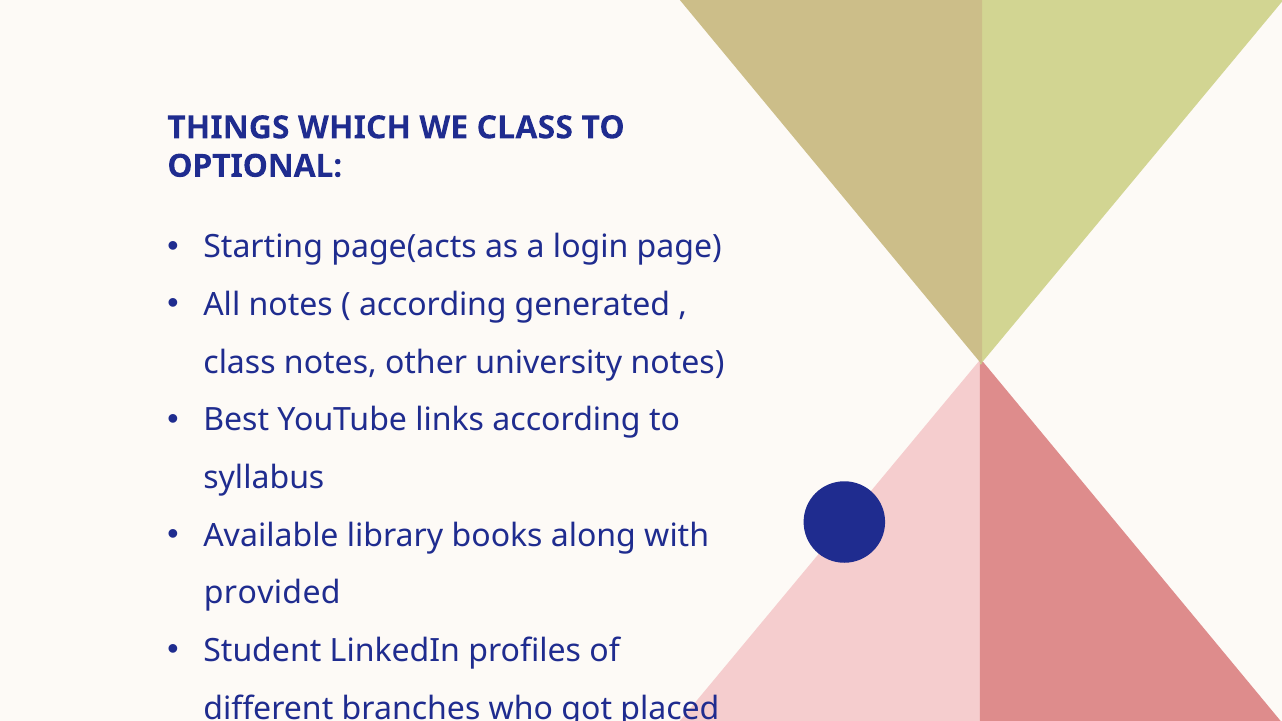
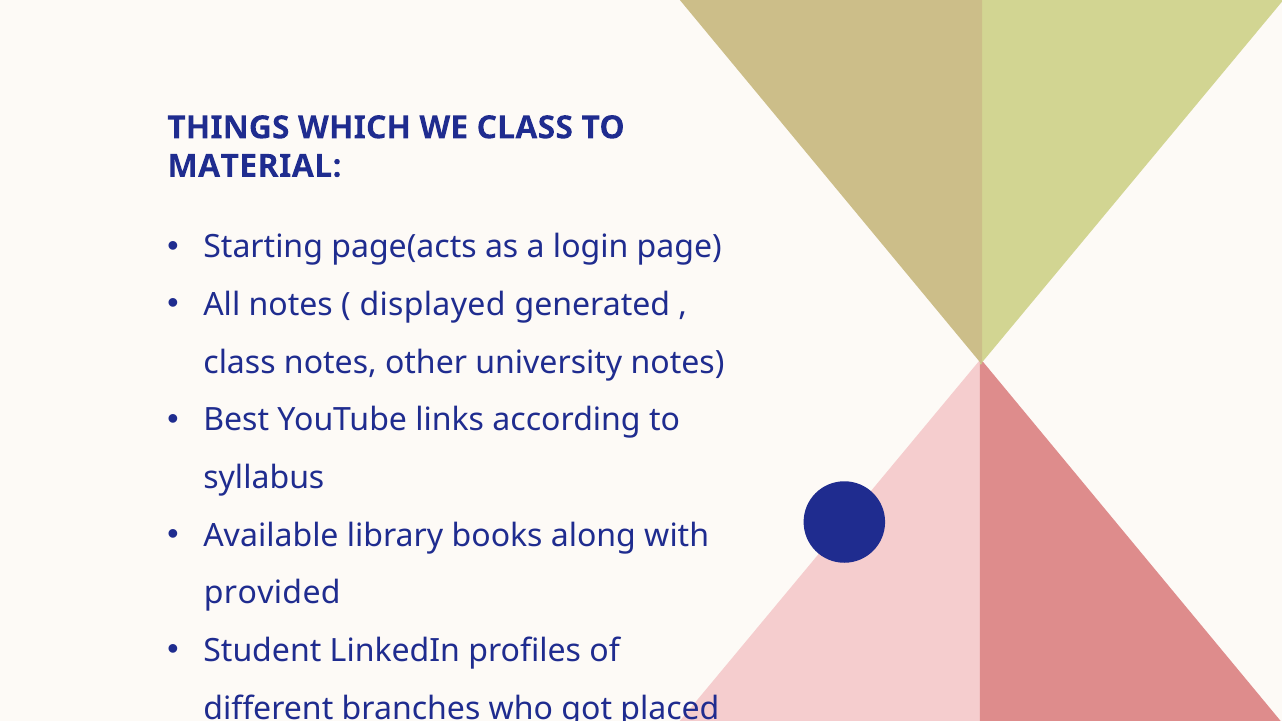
OPTIONAL: OPTIONAL -> MATERIAL (255, 166)
according: according -> displayed (433, 305)
